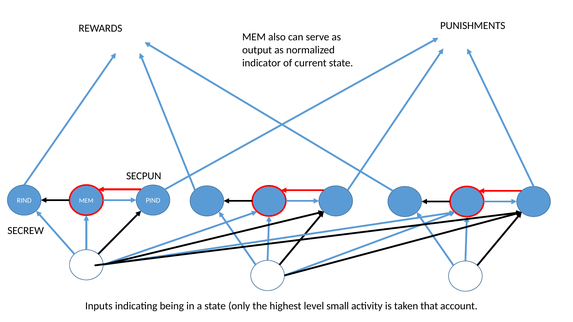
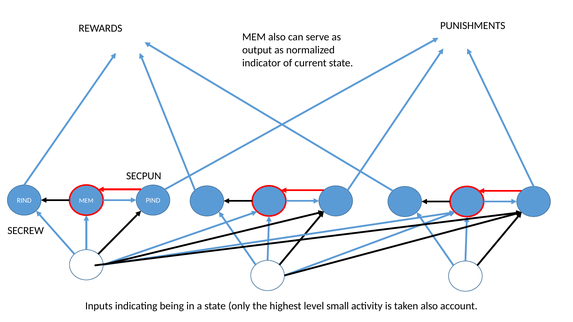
taken that: that -> also (429, 306)
